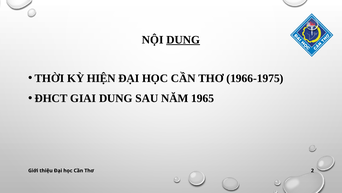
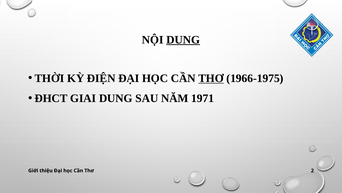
HIỆN: HIỆN -> ĐIỆN (101, 78)
THƠ underline: none -> present (211, 78)
1965: 1965 -> 1971 (203, 98)
